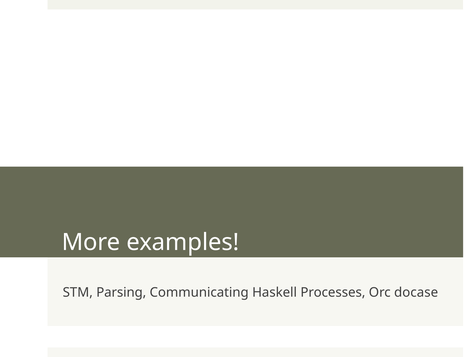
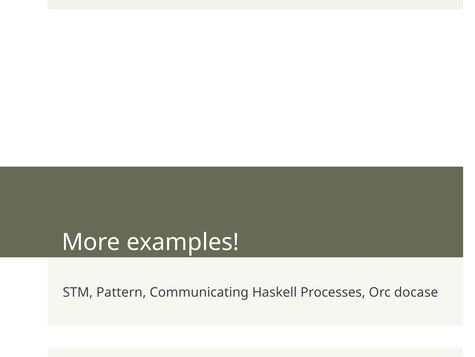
Parsing: Parsing -> Pattern (121, 292)
